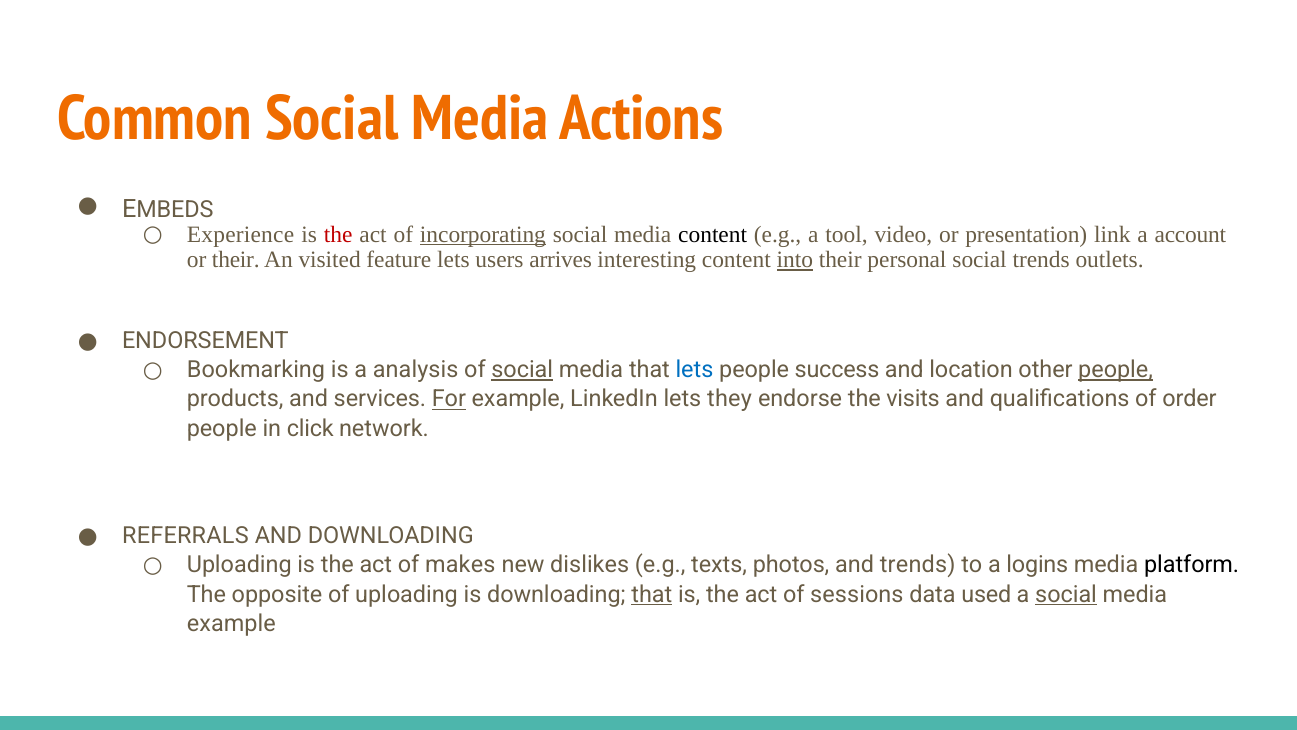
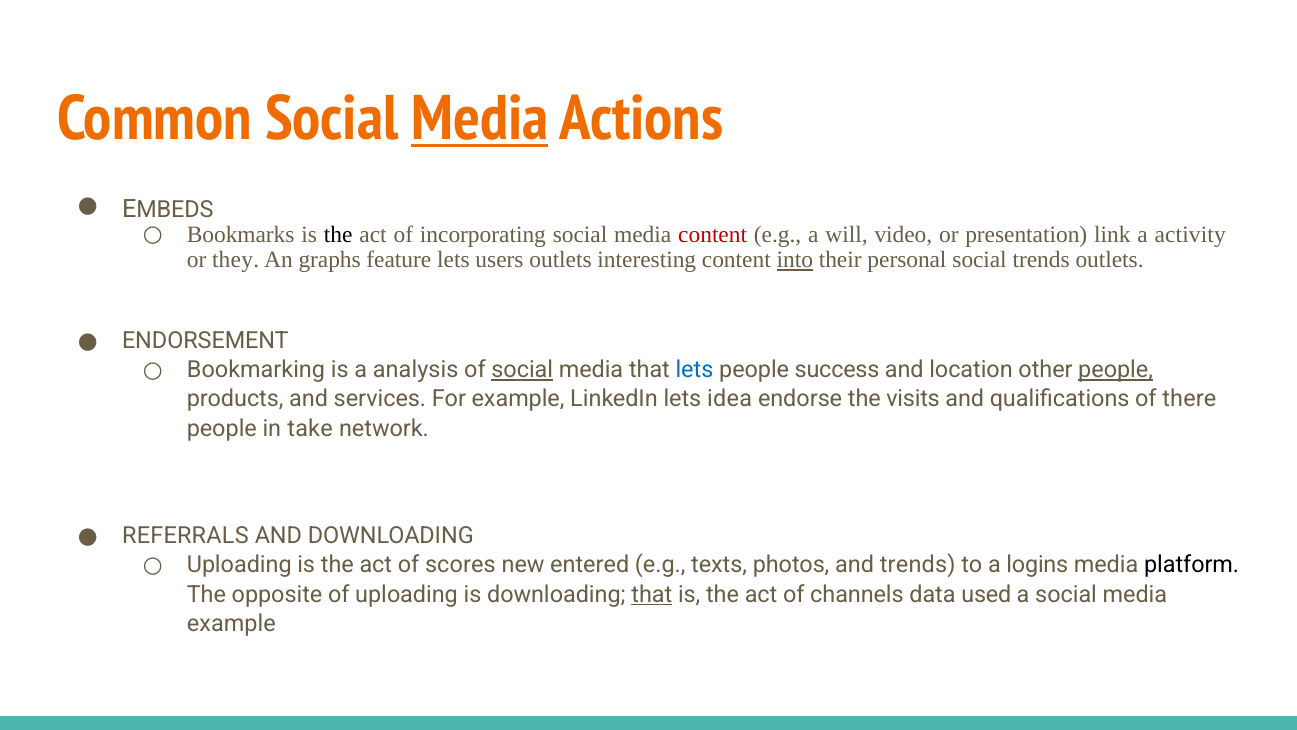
Media underline: none -> present (480, 118)
Experience: Experience -> Bookmarks (241, 234)
the colour: red -> black (338, 234)
incorporating underline: present -> none (483, 234)
content colour: black -> red (713, 234)
tool: tool -> will (847, 234)
account: account -> activity (1190, 234)
or their: their -> they (236, 260)
visited: visited -> graphs (330, 260)
users arrives: arrives -> outlets (561, 260)
For underline: present -> none (449, 399)
they: they -> idea (730, 399)
order: order -> there (1189, 399)
click: click -> take (310, 428)
makes: makes -> scores (460, 565)
dislikes: dislikes -> entered (590, 565)
sessions: sessions -> channels (857, 594)
social underline: present -> none (1066, 594)
